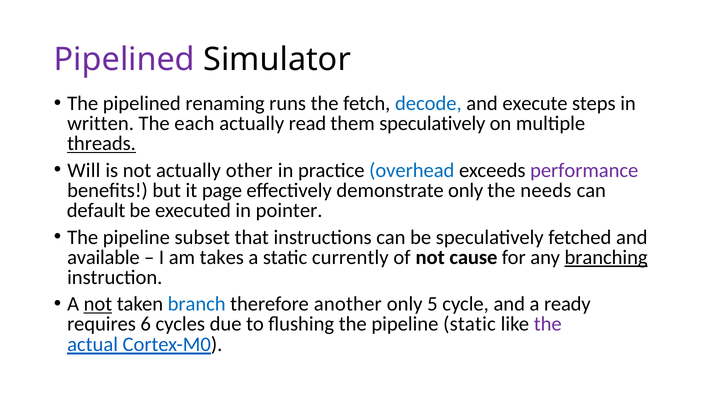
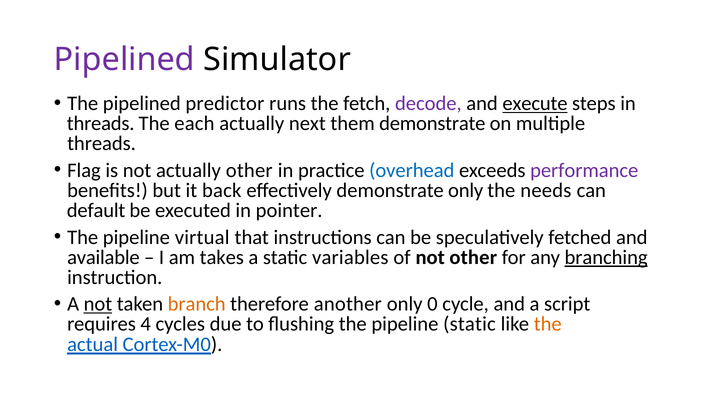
renaming: renaming -> predictor (225, 103)
decode colour: blue -> purple (428, 103)
execute underline: none -> present (535, 103)
written: written -> threads (101, 124)
read: read -> next (307, 124)
them speculatively: speculatively -> demonstrate (432, 124)
threads underline: present -> none (102, 144)
Will: Will -> Flag (84, 170)
page: page -> back (222, 190)
subset: subset -> virtual (202, 237)
currently: currently -> variables (350, 257)
not cause: cause -> other (473, 257)
branch colour: blue -> orange (197, 304)
5: 5 -> 0 (432, 304)
ready: ready -> script (567, 304)
6: 6 -> 4 (146, 324)
the colour: purple -> orange (548, 324)
